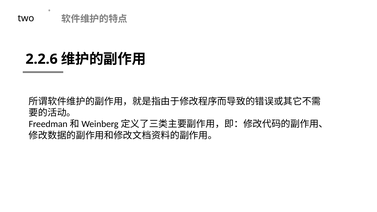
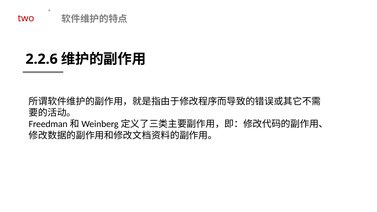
two colour: black -> red (26, 18)
